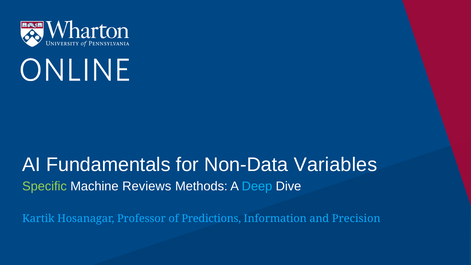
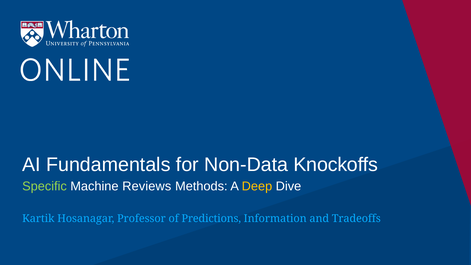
Variables: Variables -> Knockoffs (336, 165)
Deep colour: light blue -> yellow (257, 186)
Precision: Precision -> Tradeoffs (356, 219)
